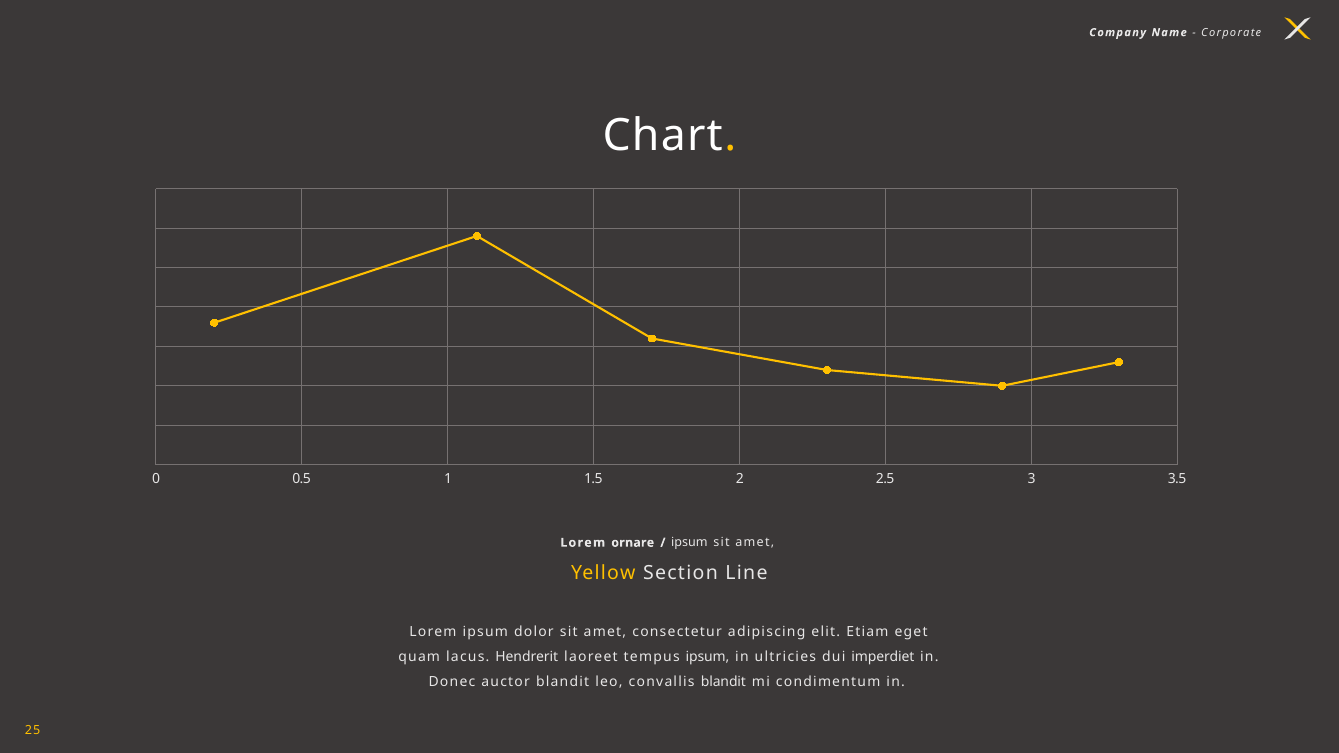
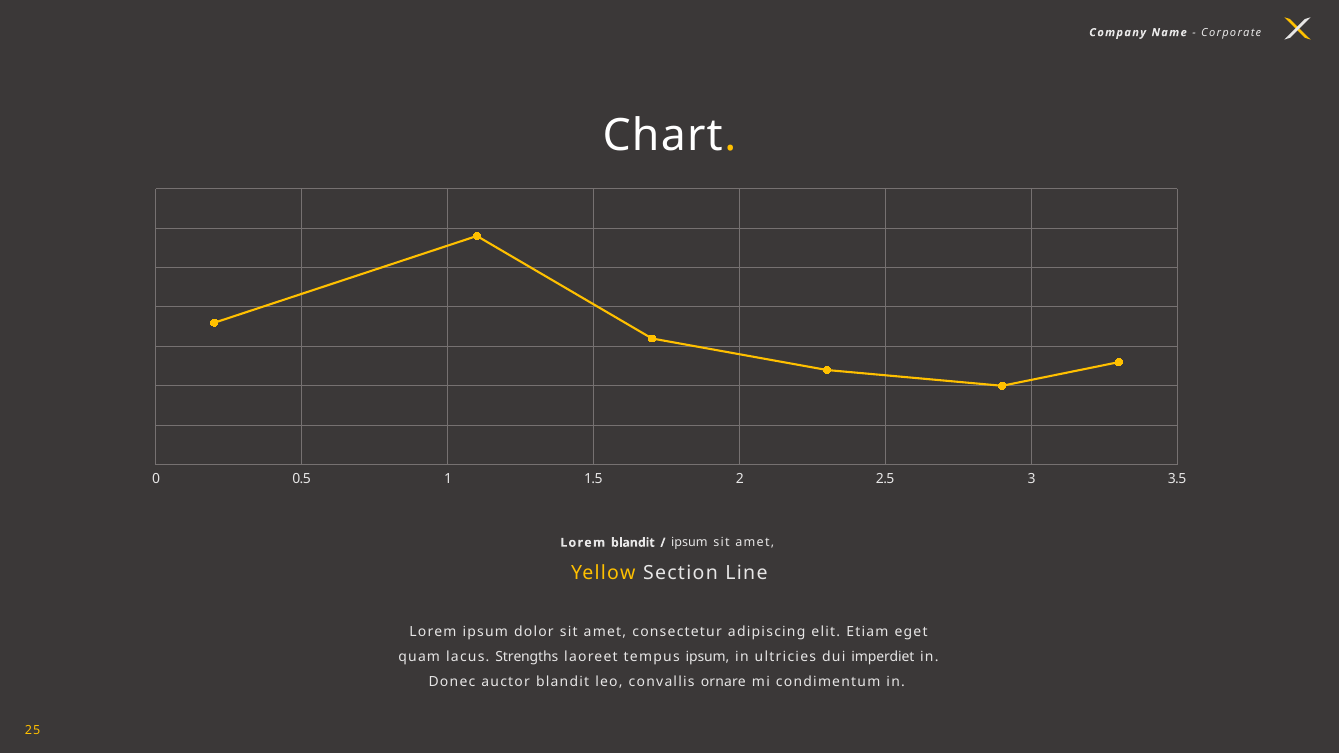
Lorem ornare: ornare -> blandit (633, 543)
Hendrerit: Hendrerit -> Strengths (527, 657)
convallis blandit: blandit -> ornare (723, 682)
